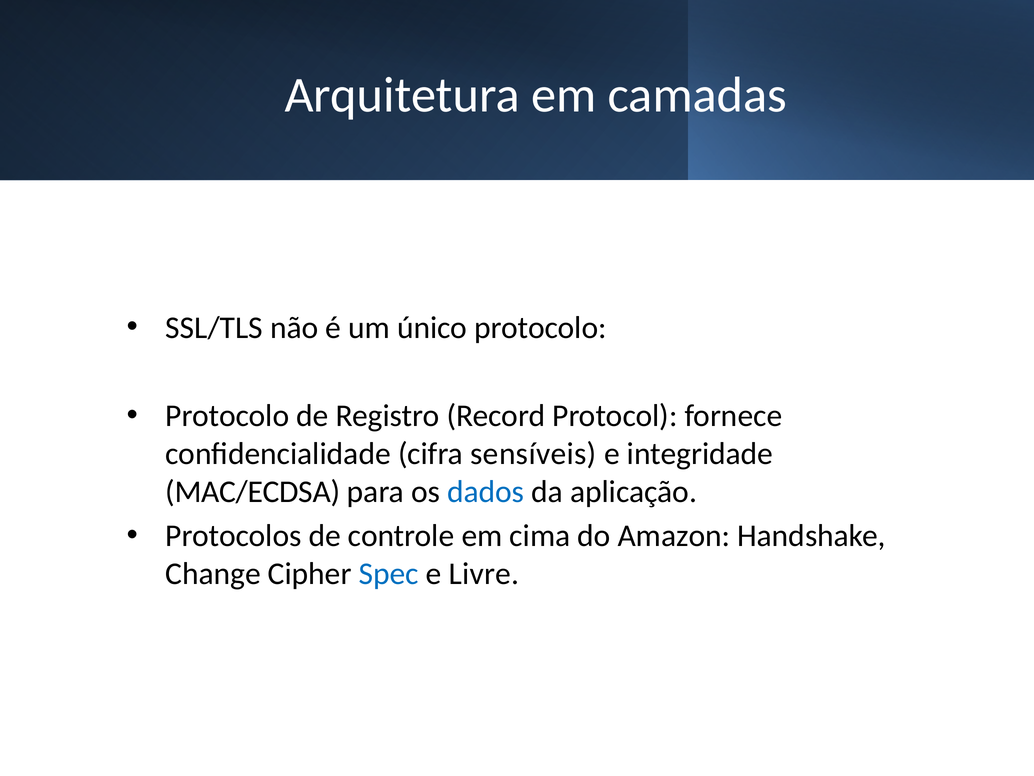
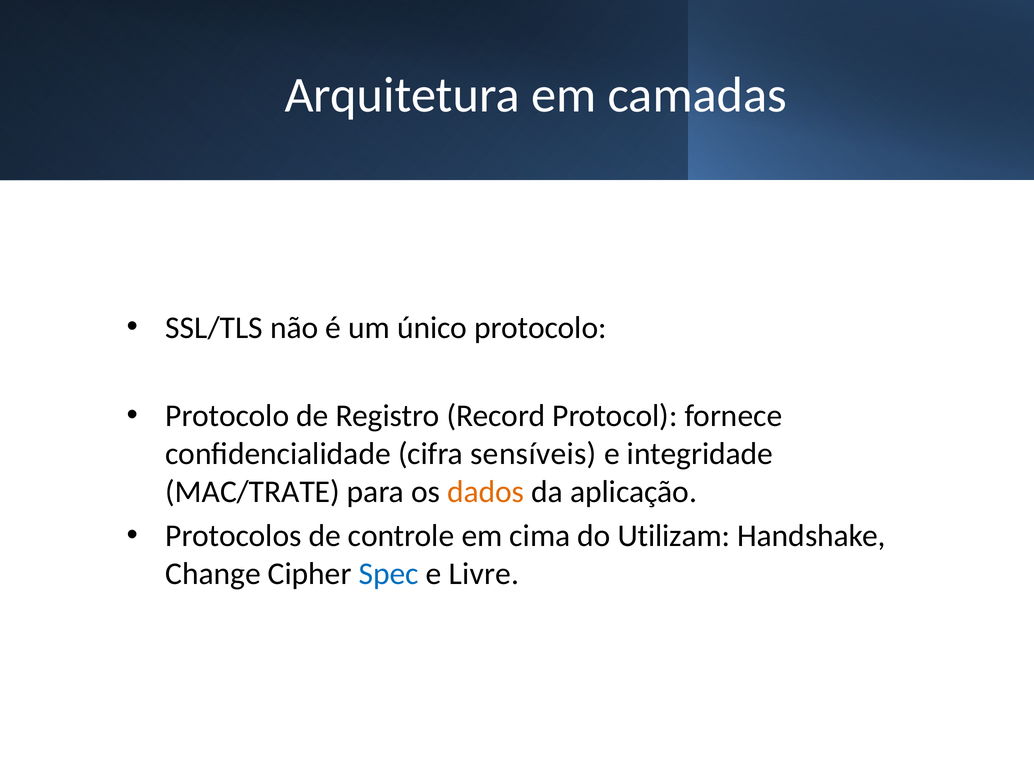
MAC/ECDSA: MAC/ECDSA -> MAC/TRATE (253, 491)
dados colour: blue -> orange (486, 491)
Amazon: Amazon -> Utilizam (674, 536)
